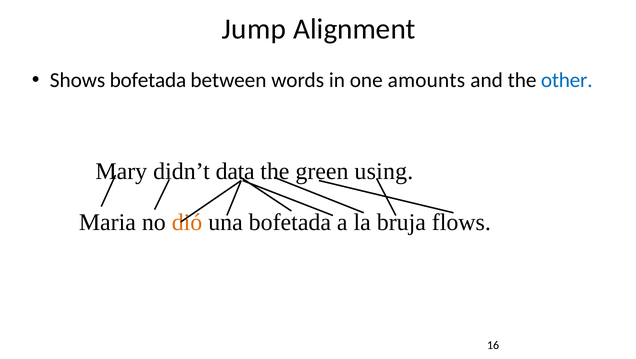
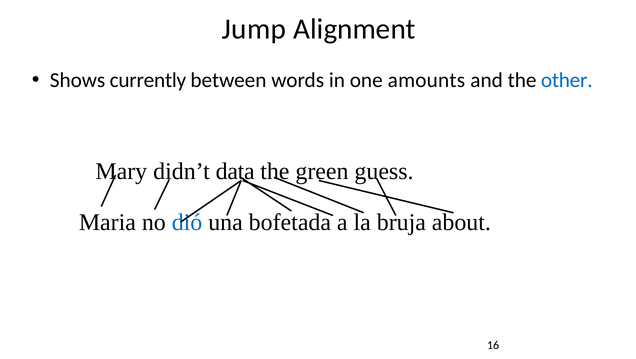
Shows bofetada: bofetada -> currently (148, 80)
using: using -> guess (384, 171)
dió colour: orange -> blue (187, 222)
flows: flows -> about (461, 222)
